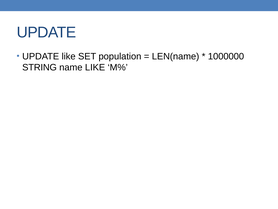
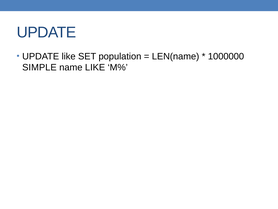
STRING: STRING -> SIMPLE (39, 67)
